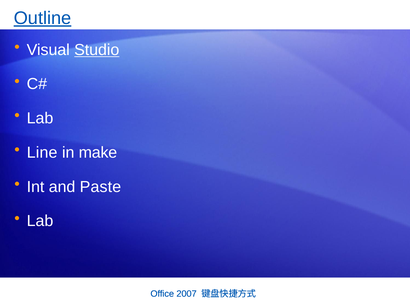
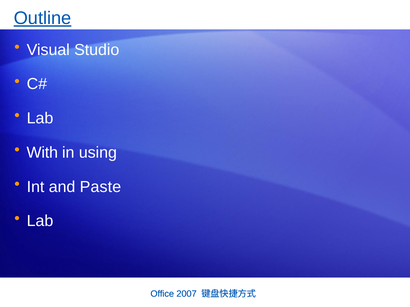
Studio underline: present -> none (97, 50)
Line: Line -> With (42, 153)
make: make -> using (98, 153)
